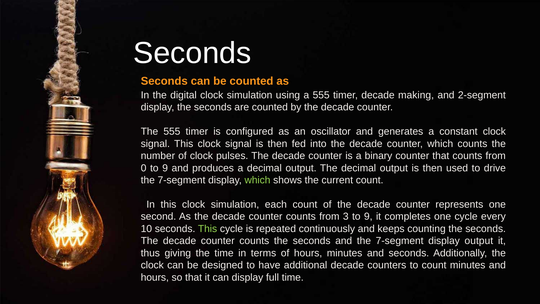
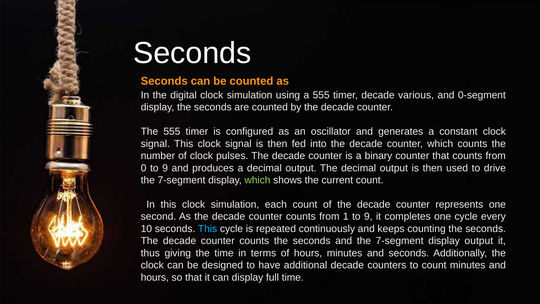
making: making -> various (416, 95)
2-segment: 2-segment -> 0-segment (482, 95)
3: 3 -> 1 (346, 216)
This colour: light green -> light blue (208, 229)
